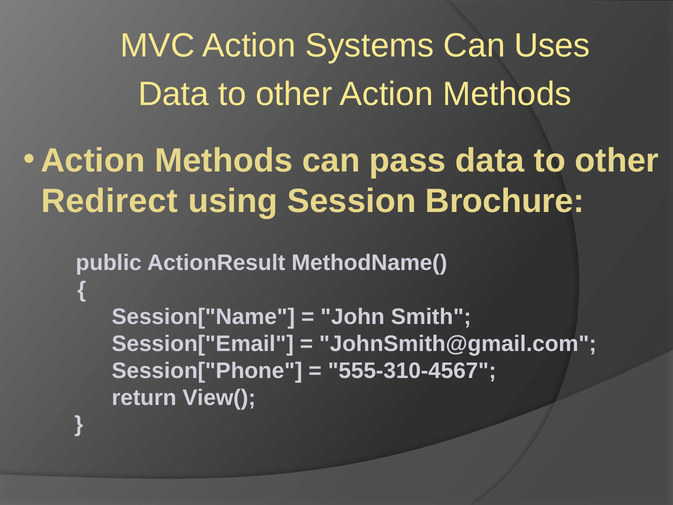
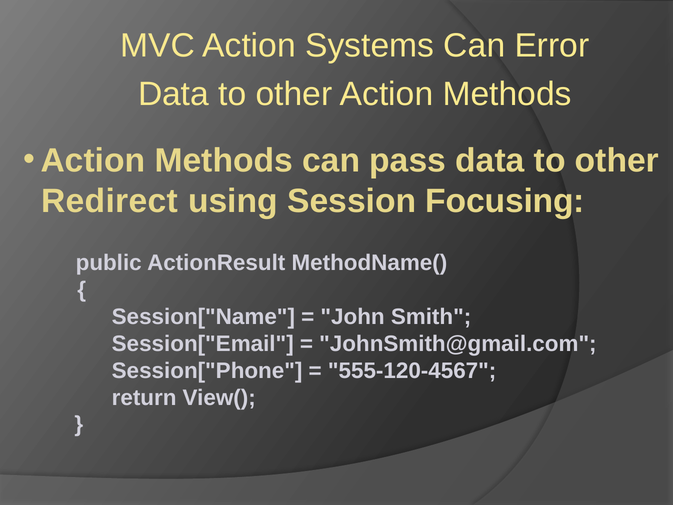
Uses: Uses -> Error (552, 46)
Brochure: Brochure -> Focusing (505, 201)
555-310-4567: 555-310-4567 -> 555-120-4567 (412, 371)
